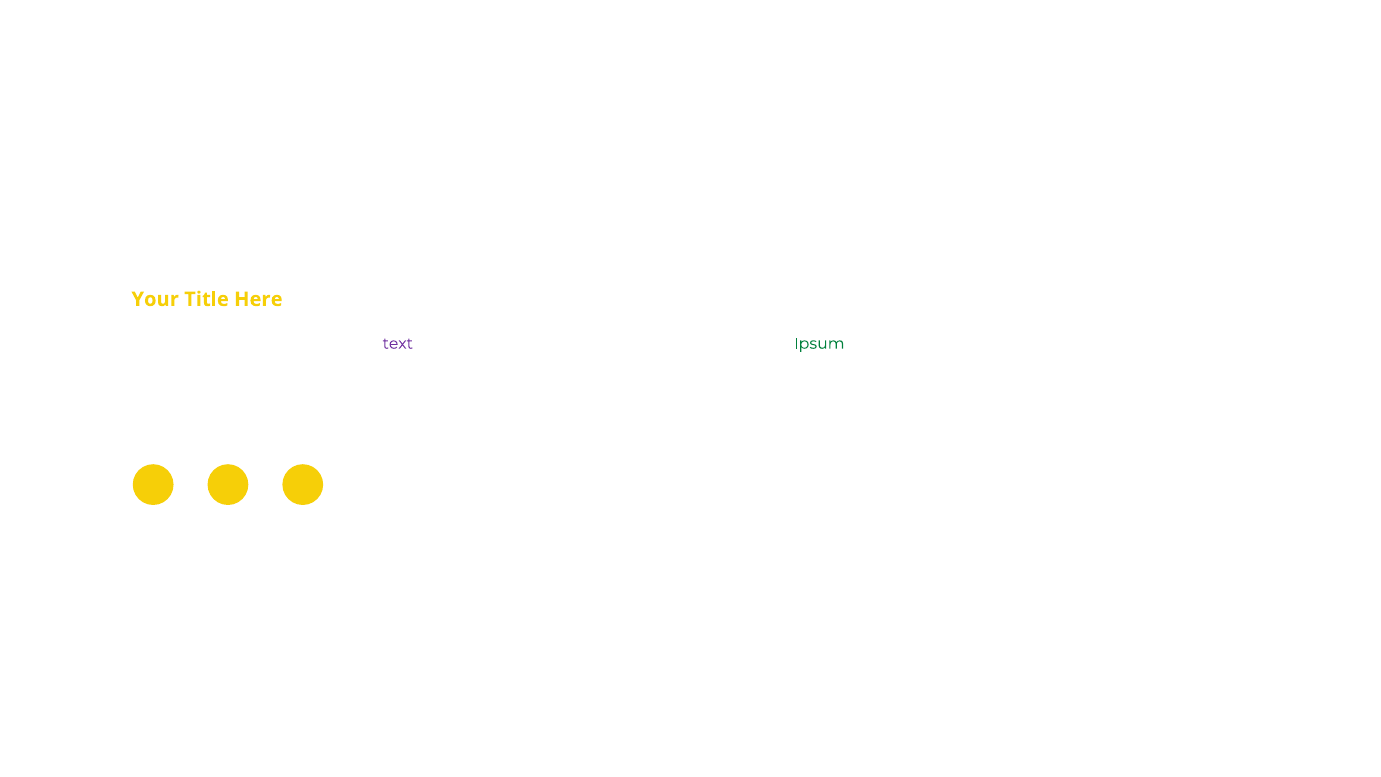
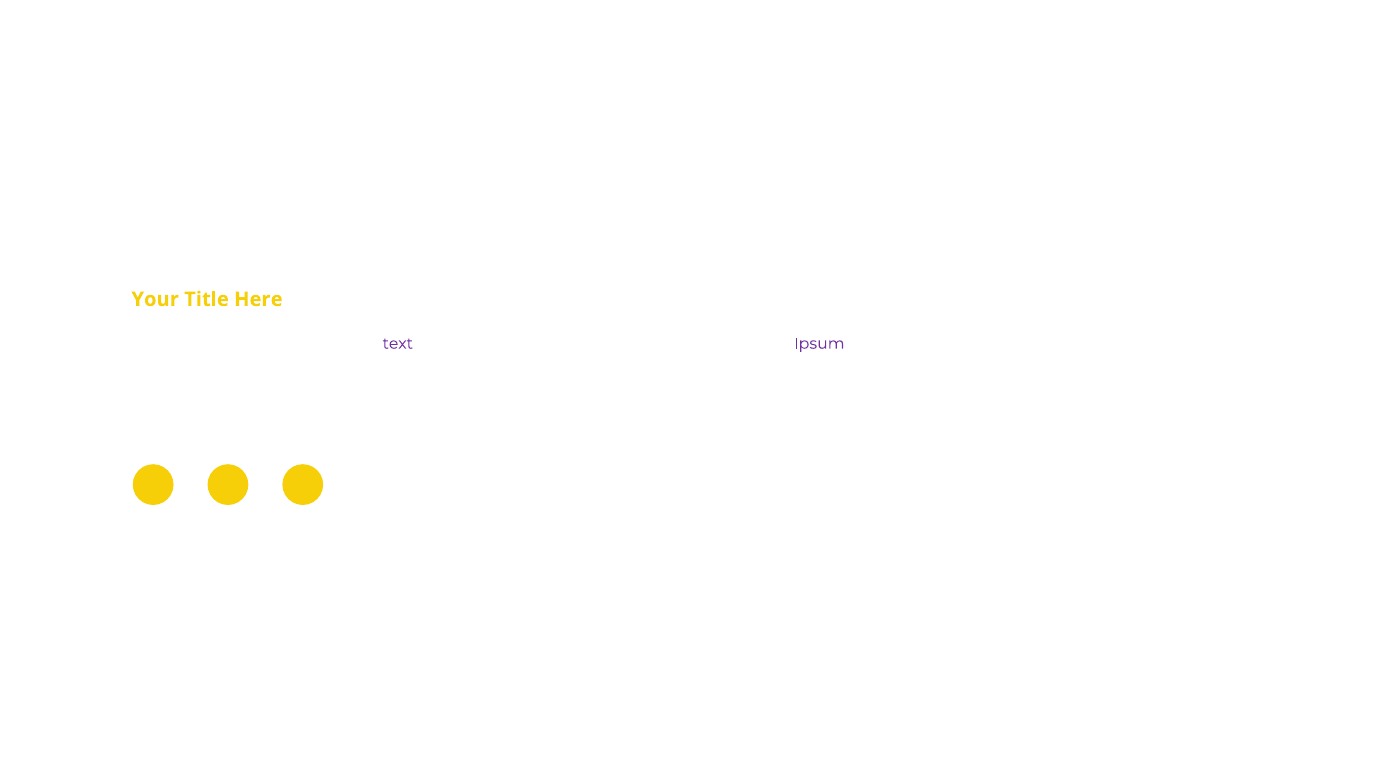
Ipsum colour: green -> purple (819, 343)
